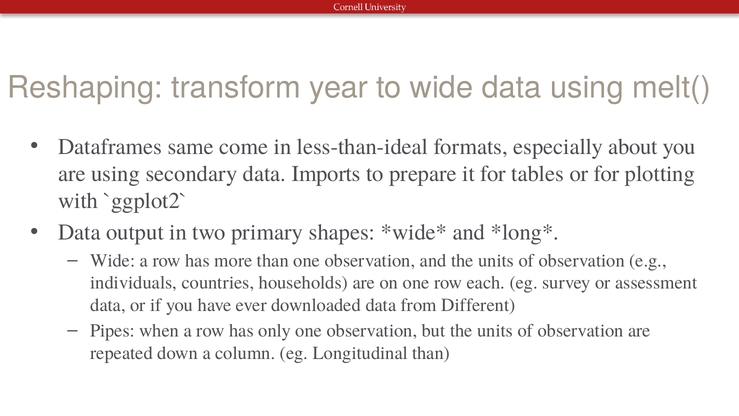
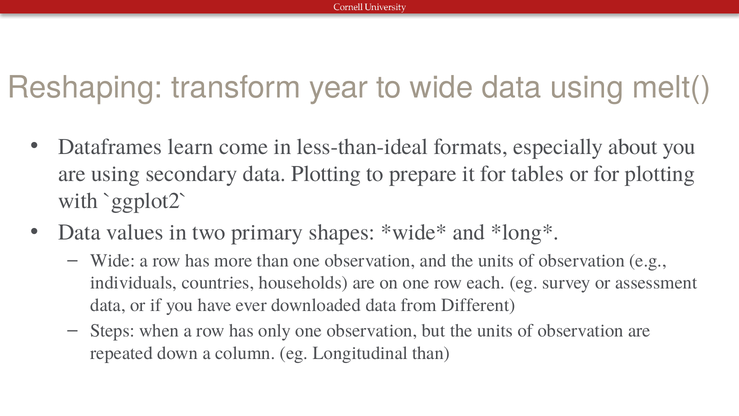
same: same -> learn (191, 147)
data Imports: Imports -> Plotting (326, 174)
output: output -> values (135, 232)
Pipes: Pipes -> Steps (113, 331)
